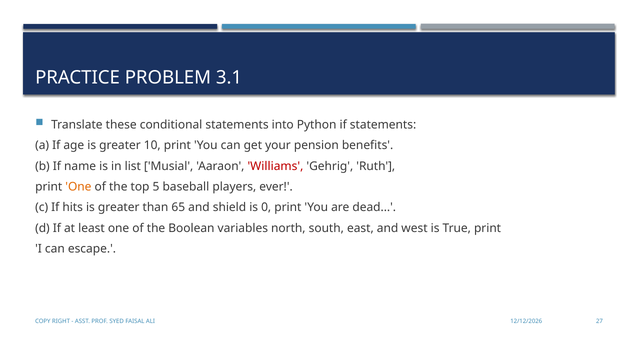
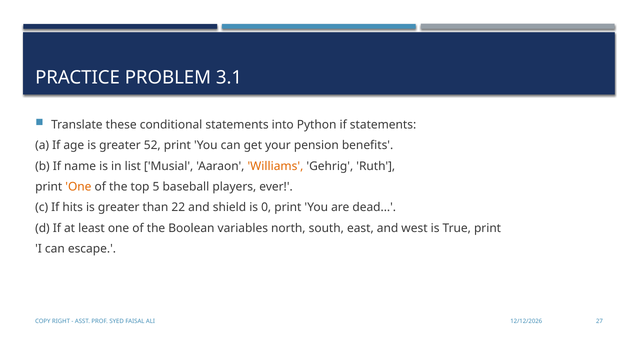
10: 10 -> 52 (152, 145)
Williams colour: red -> orange (275, 166)
65: 65 -> 22 (178, 207)
